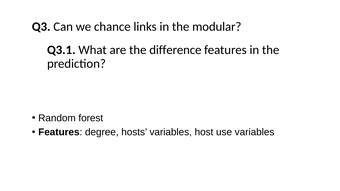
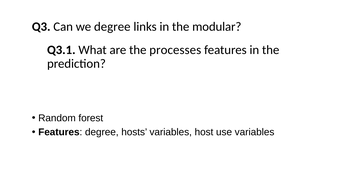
we chance: chance -> degree (112, 27)
difference: difference -> processes (175, 50)
